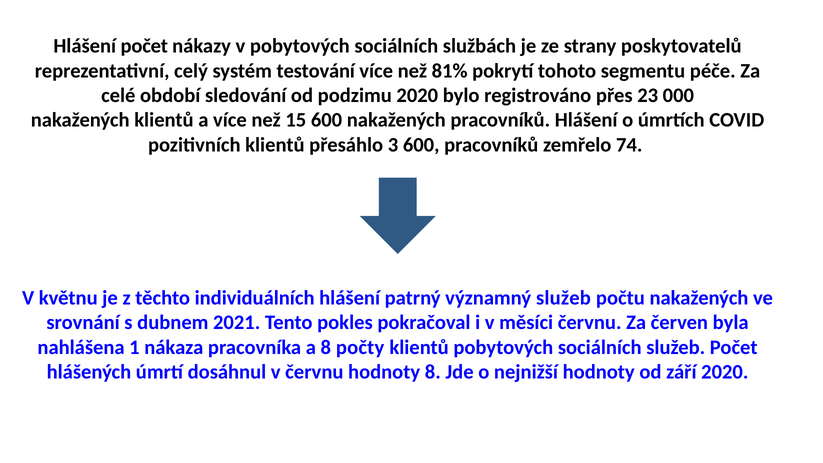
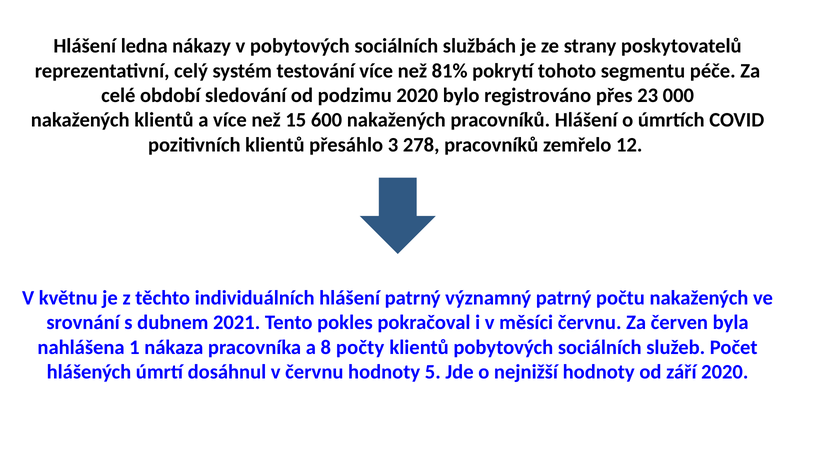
Hlášení počet: počet -> ledna (144, 46)
3 600: 600 -> 278 (421, 145)
74: 74 -> 12 (629, 145)
významný služeb: služeb -> patrný (564, 298)
hodnoty 8: 8 -> 5 (433, 372)
